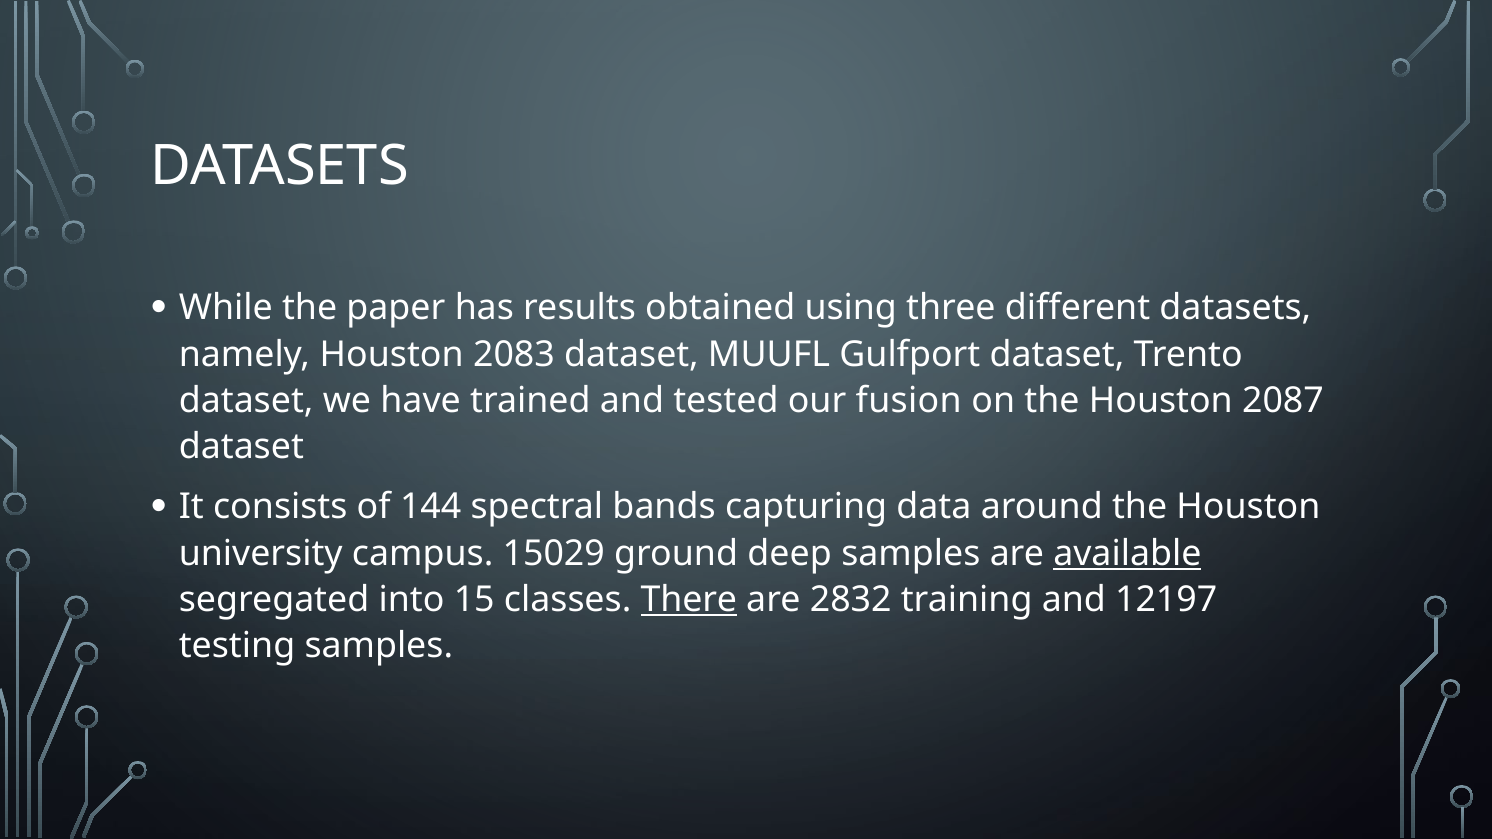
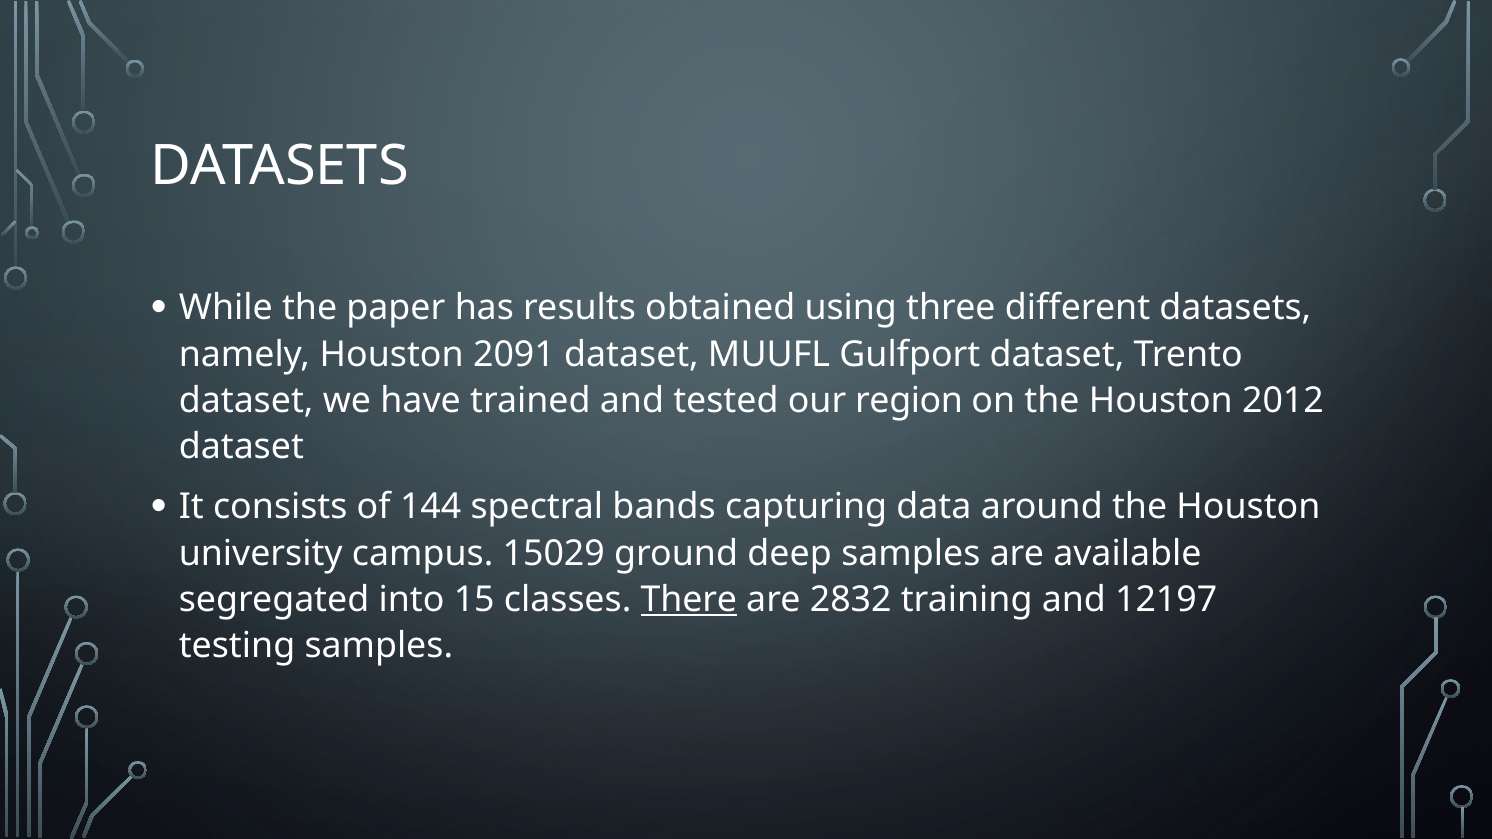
2083: 2083 -> 2091 (514, 354)
fusion: fusion -> region (909, 401)
2087: 2087 -> 2012 (1283, 401)
available underline: present -> none (1127, 553)
